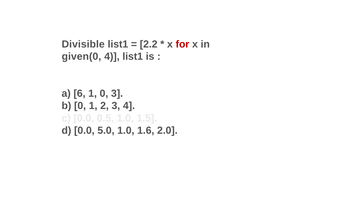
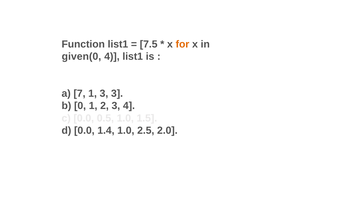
Divisible: Divisible -> Function (83, 44)
2.2: 2.2 -> 7.5 (149, 44)
for colour: red -> orange (182, 44)
6: 6 -> 7 (79, 94)
1 0: 0 -> 3 (104, 94)
5.0: 5.0 -> 1.4 (106, 130)
1.6: 1.6 -> 2.5 (146, 130)
